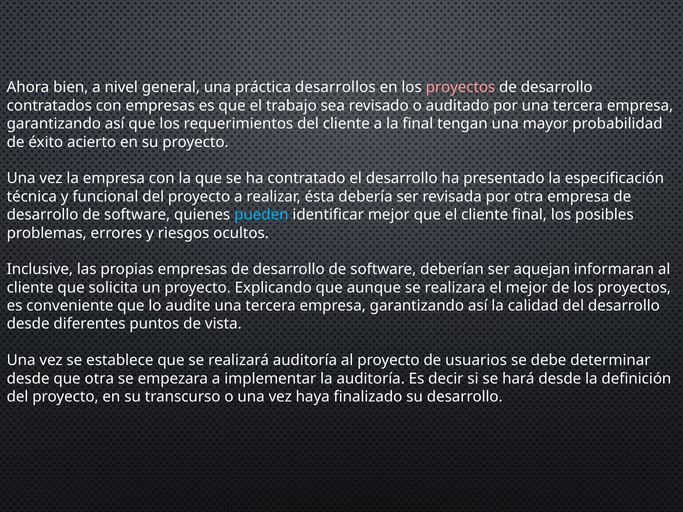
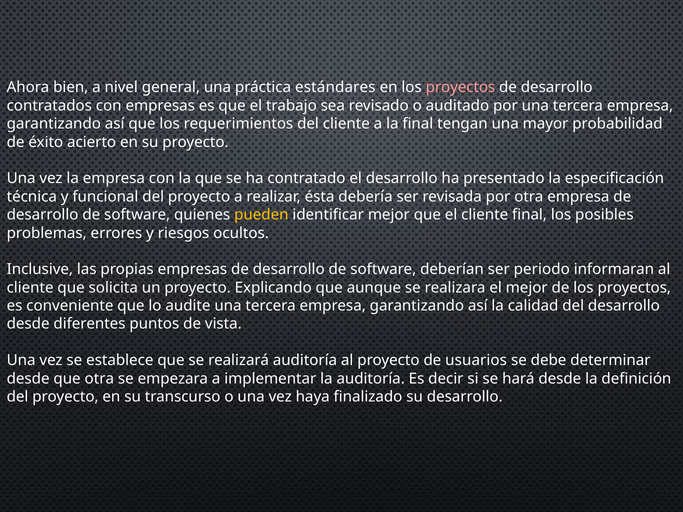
desarrollos: desarrollos -> estándares (335, 87)
pueden colour: light blue -> yellow (261, 215)
aquejan: aquejan -> periodo (542, 270)
